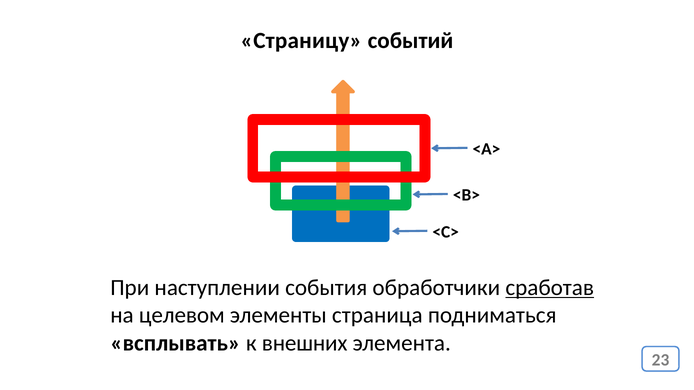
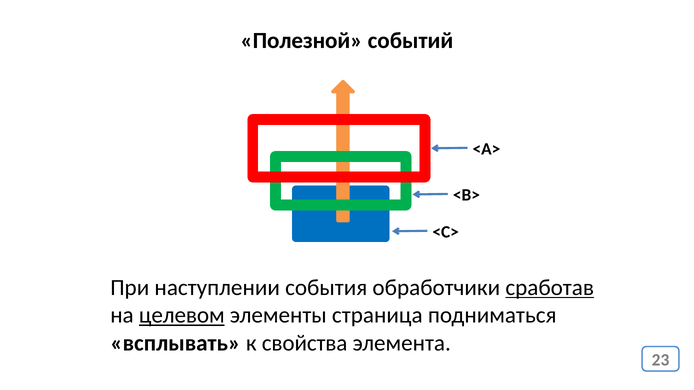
Страницу: Страницу -> Полезной (301, 41)
целевом underline: none -> present (182, 316)
внешних: внешних -> свойства (305, 343)
